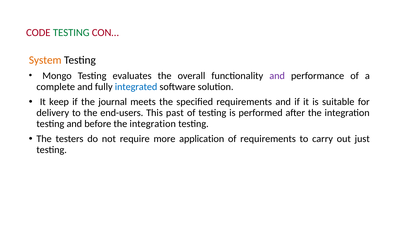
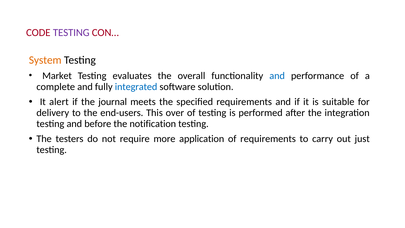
TESTING colour: green -> purple (71, 33)
Mongo: Mongo -> Market (57, 76)
and colour: purple -> blue (277, 76)
keep: keep -> alert (59, 102)
past: past -> over (175, 113)
before the integration: integration -> notification (153, 124)
